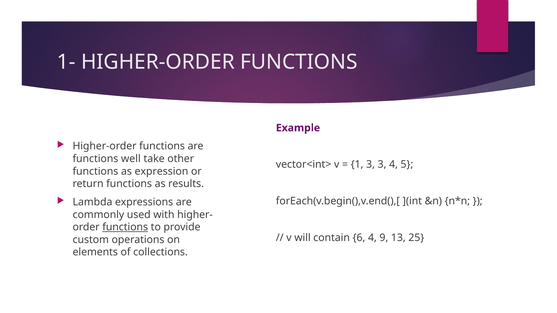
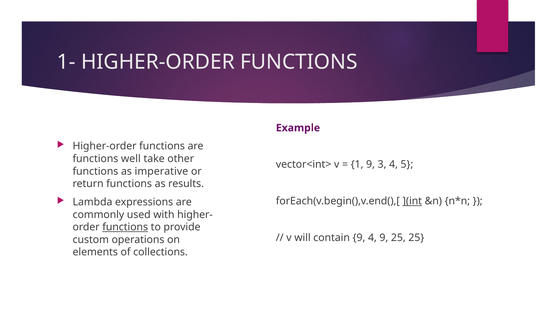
1 3: 3 -> 9 (371, 165)
expression: expression -> imperative (161, 171)
](int underline: none -> present (412, 201)
contain 6: 6 -> 9 (359, 238)
9 13: 13 -> 25 (398, 238)
